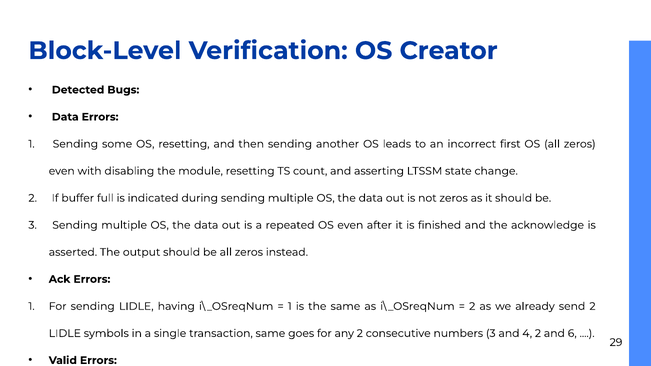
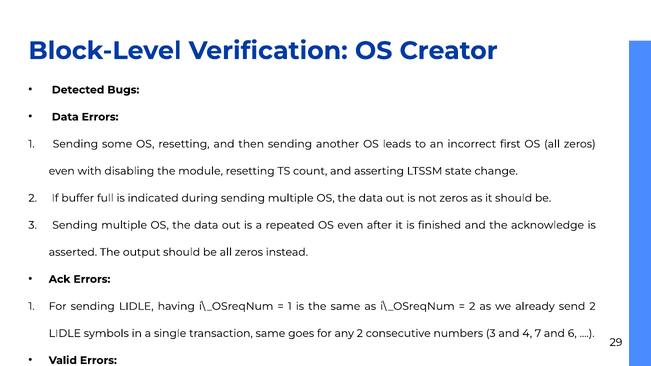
4 2: 2 -> 7 (538, 334)
